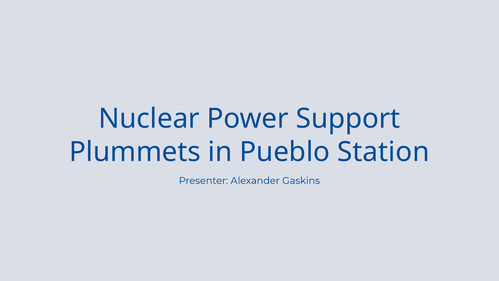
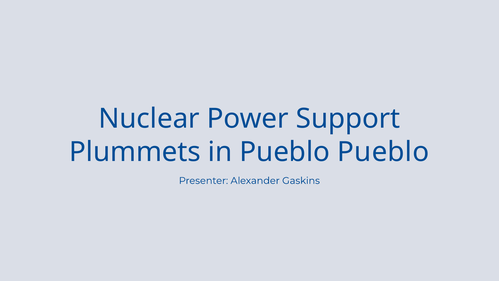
Pueblo Station: Station -> Pueblo (383, 152)
